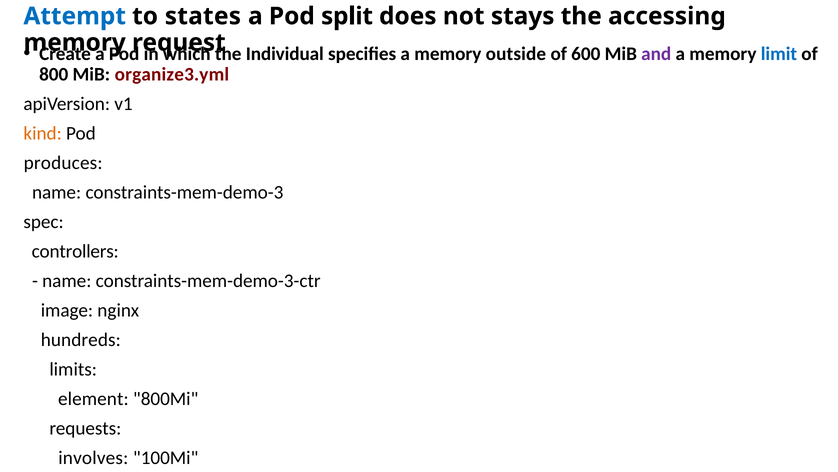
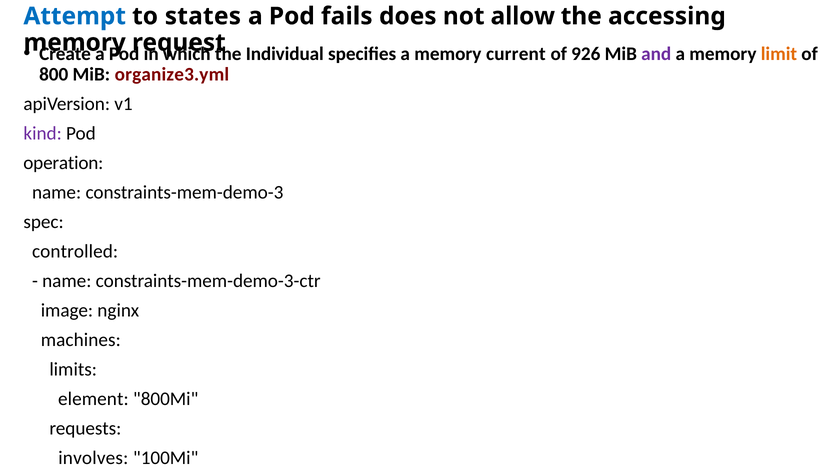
split: split -> fails (347, 16)
stays: stays -> allow (523, 16)
outside: outside -> current (516, 54)
600: 600 -> 926 (586, 54)
limit colour: blue -> orange (779, 54)
kind colour: orange -> purple (43, 133)
produces: produces -> operation (63, 163)
controllers: controllers -> controlled (75, 251)
hundreds: hundreds -> machines (81, 340)
